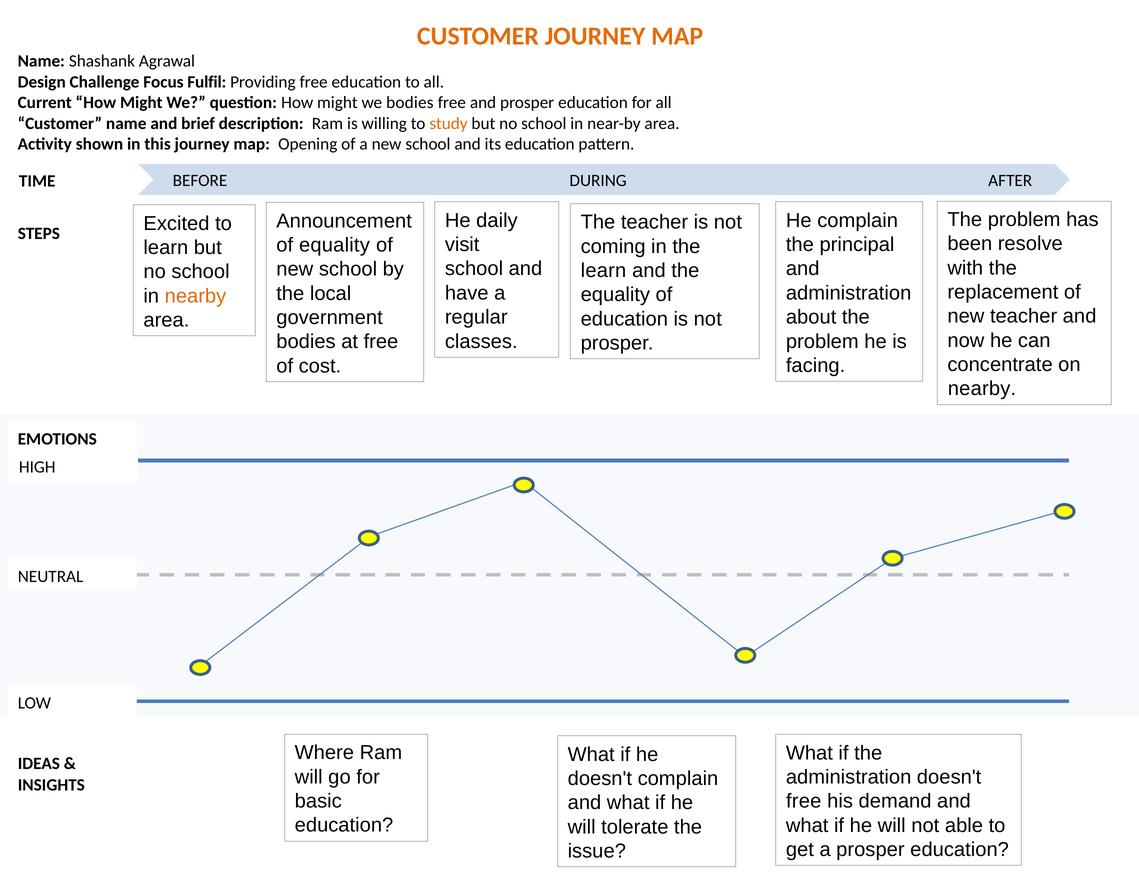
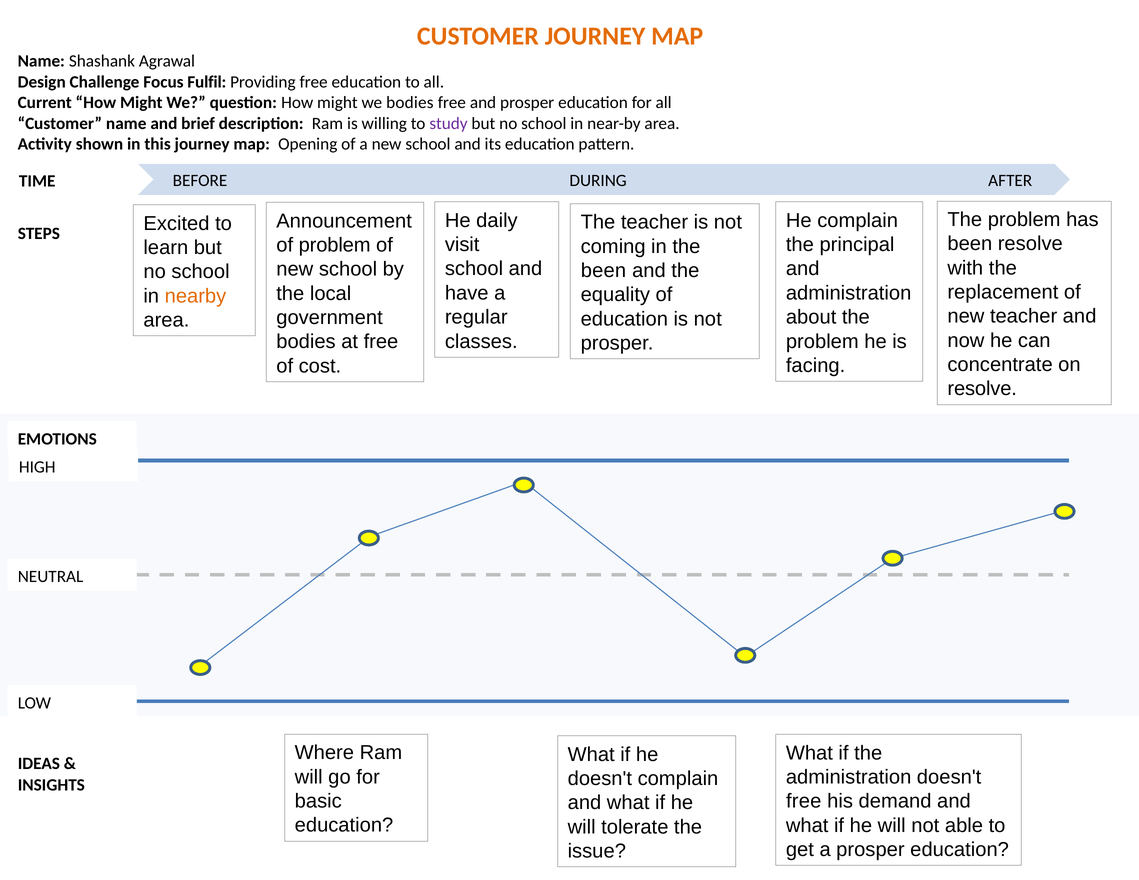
study colour: orange -> purple (448, 123)
of equality: equality -> problem (335, 245)
learn: learn -> been (603, 271)
nearby: nearby -> resolve (982, 389)
